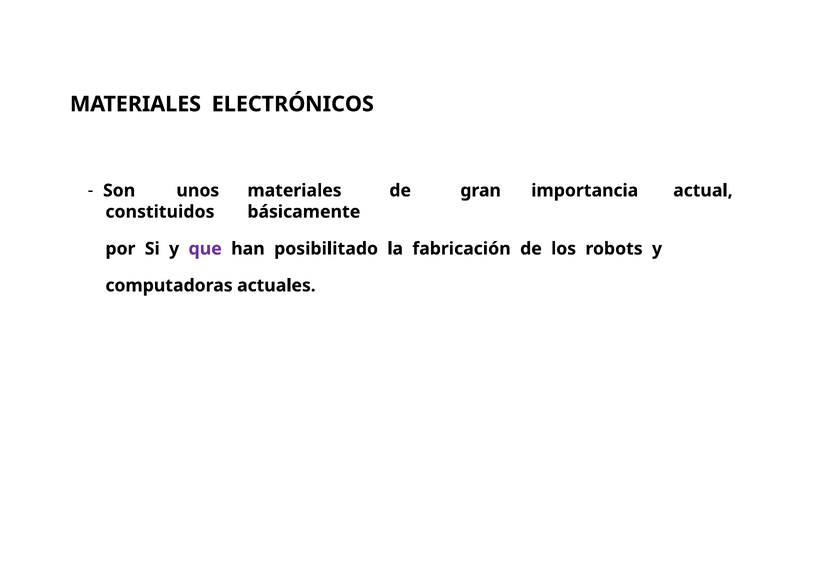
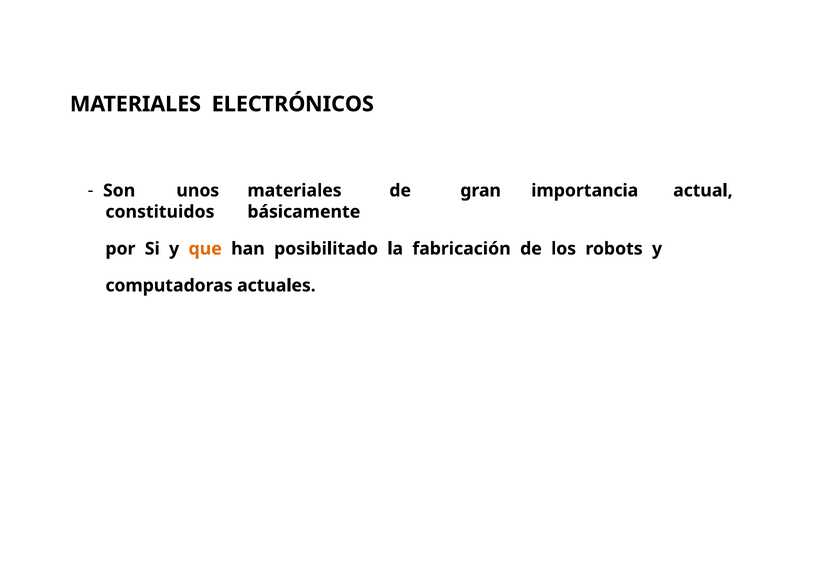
que colour: purple -> orange (205, 249)
